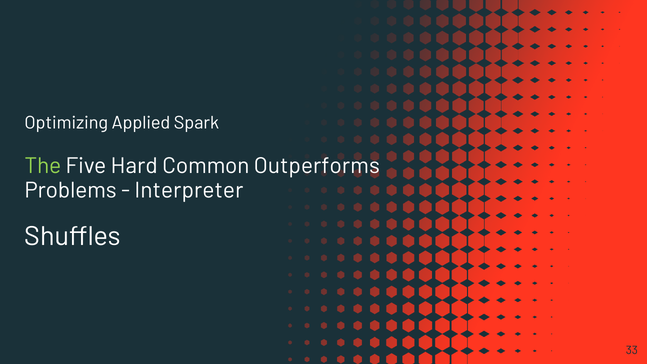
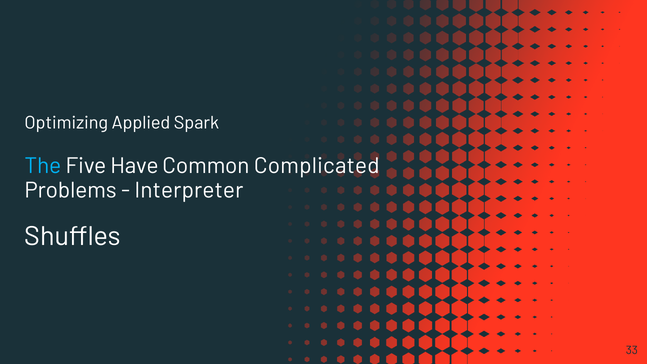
The colour: light green -> light blue (43, 166)
Hard: Hard -> Have (134, 166)
Outperforms: Outperforms -> Complicated (317, 166)
